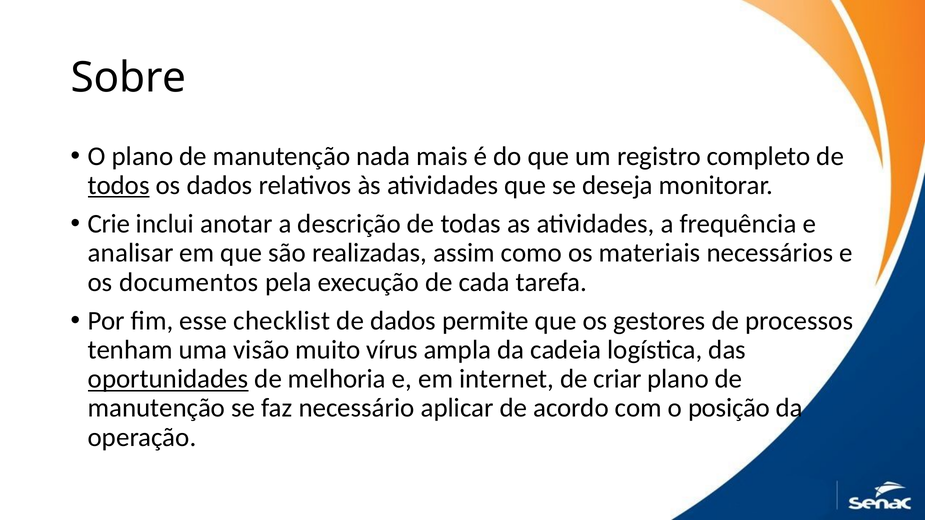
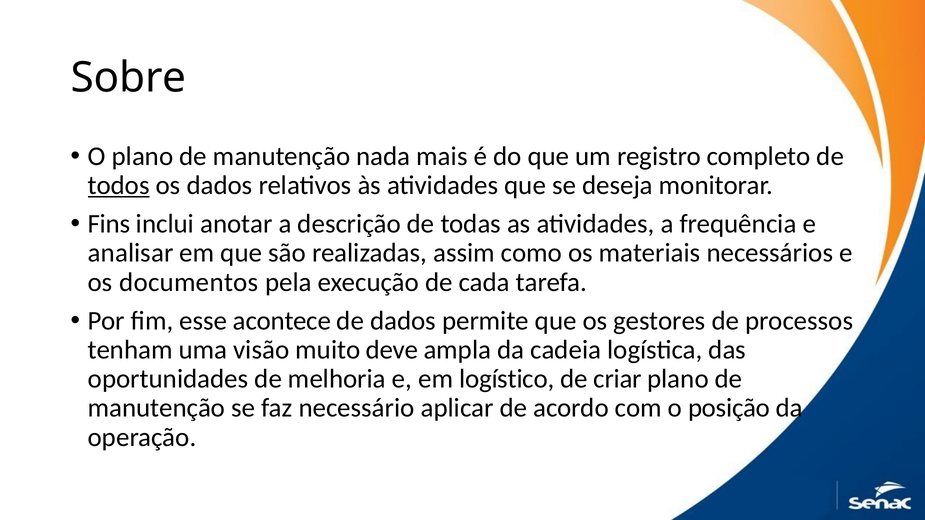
Crie: Crie -> Fins (109, 224)
checklist: checklist -> acontece (282, 321)
vírus: vírus -> deve (392, 350)
oportunidades underline: present -> none (168, 379)
internet: internet -> logístico (507, 379)
